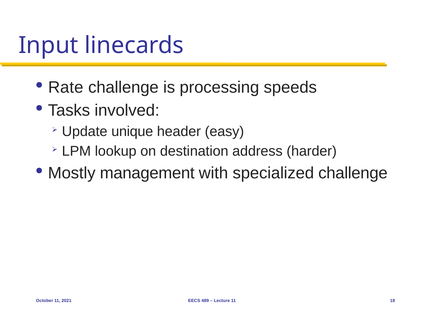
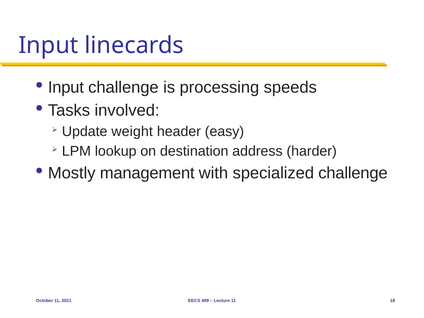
Rate: Rate -> Input (66, 87)
unique: unique -> weight (132, 132)
